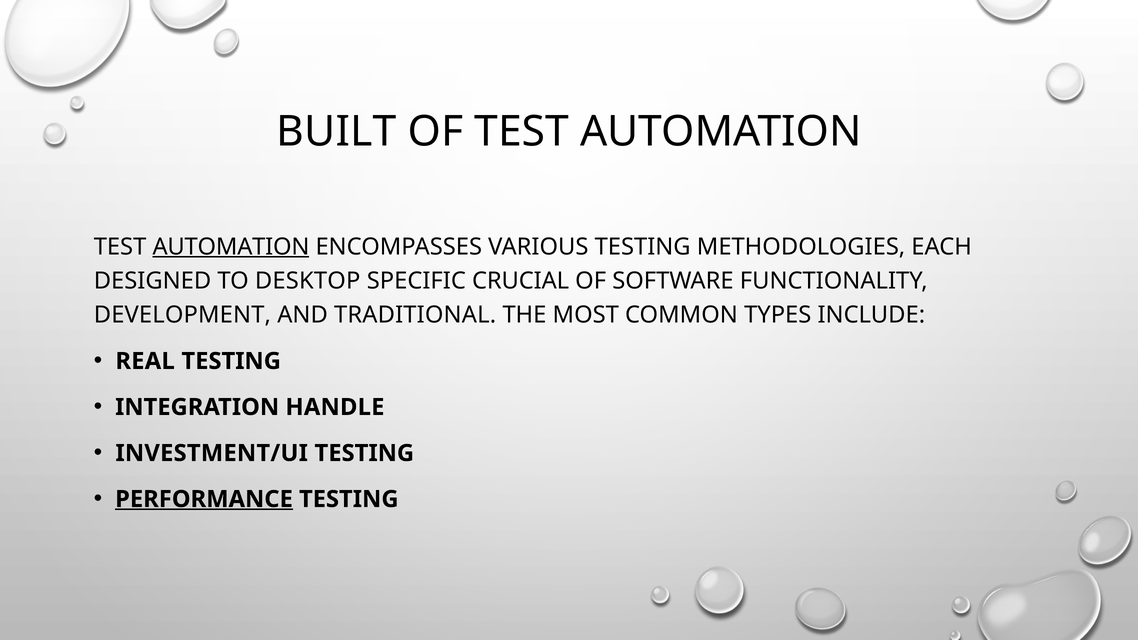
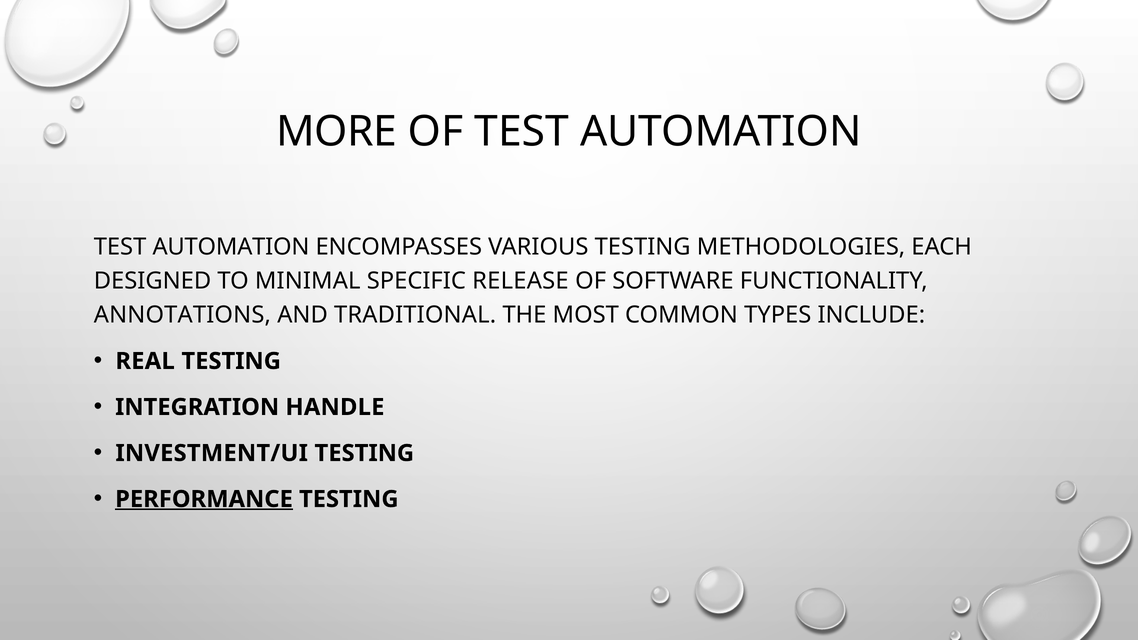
BUILT: BUILT -> MORE (337, 132)
AUTOMATION underline: present -> none (231, 247)
DESKTOP: DESKTOP -> MINIMAL (308, 281)
CRUCIAL: CRUCIAL -> RELEASE (520, 281)
DEVELOPMENT: DEVELOPMENT -> ANNOTATIONS (182, 315)
